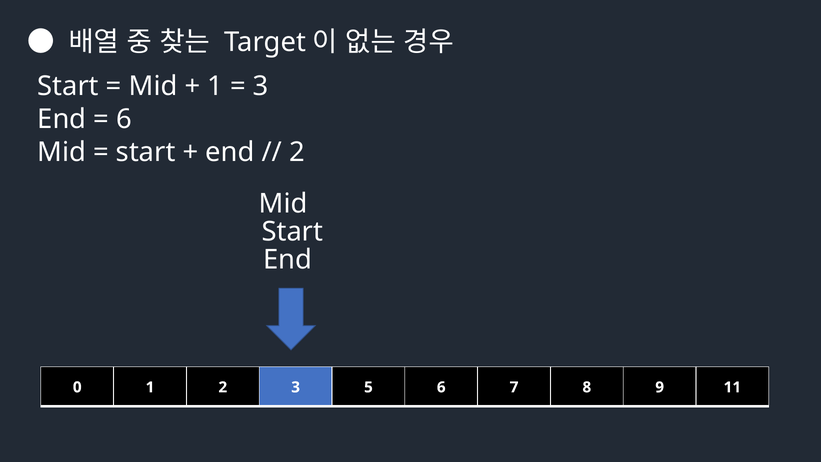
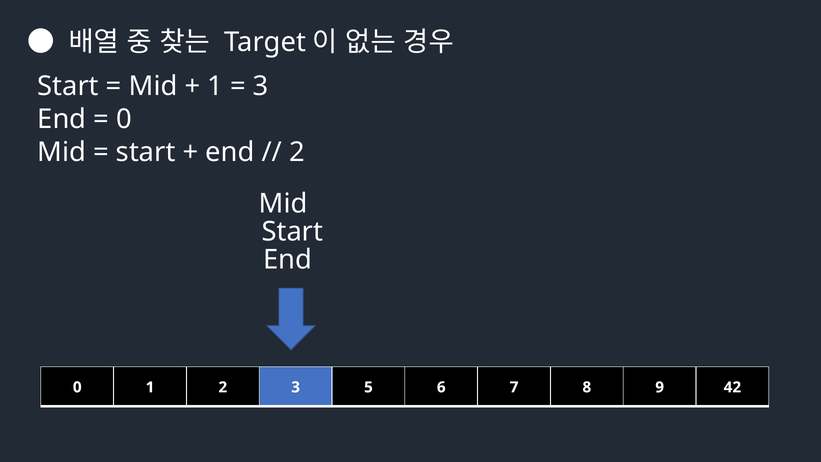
6: 6 -> 0 (124, 119)
11: 11 -> 42 (732, 387)
